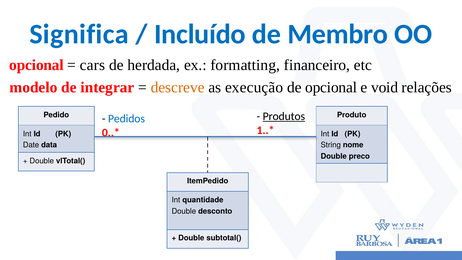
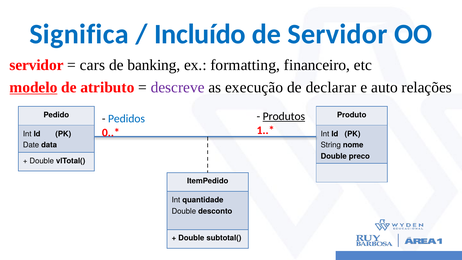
de Membro: Membro -> Servidor (337, 34)
opcional: opcional -> servidor (37, 65)
herdada: herdada -> banking (154, 65)
modelo underline: none -> present (33, 87)
integrar: integrar -> atributo (107, 87)
descreve colour: orange -> purple (178, 87)
de opcional: opcional -> declarar (331, 87)
void: void -> auto (385, 87)
